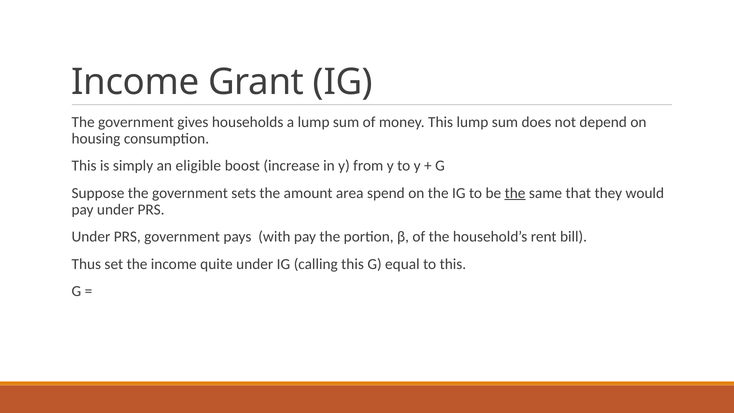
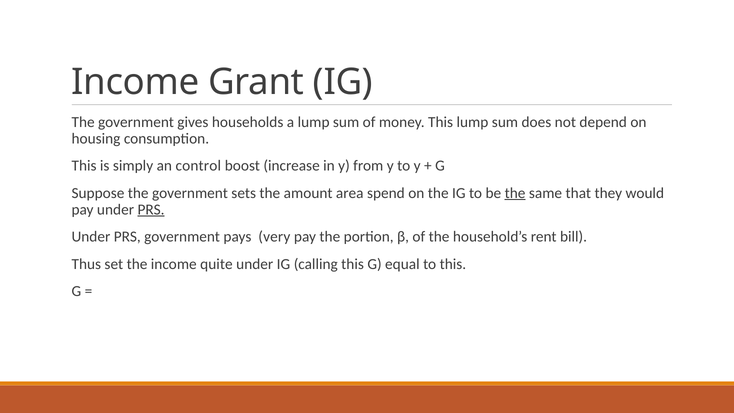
eligible: eligible -> control (198, 166)
PRS underline: none -> present (151, 209)
with: with -> very (274, 237)
